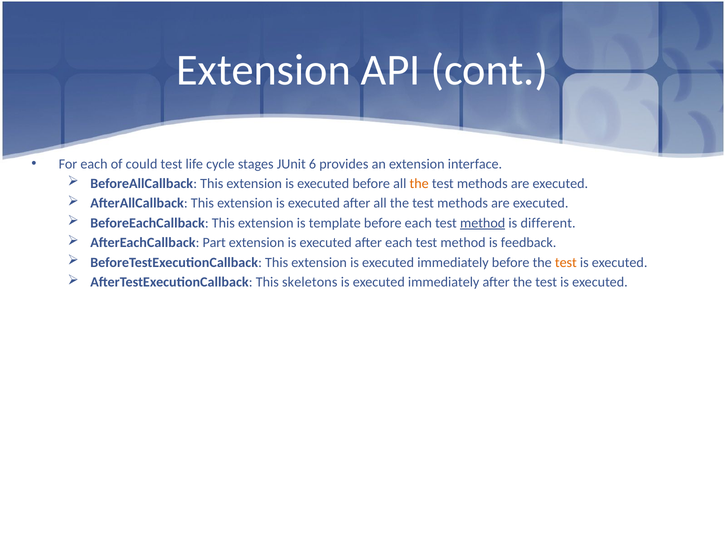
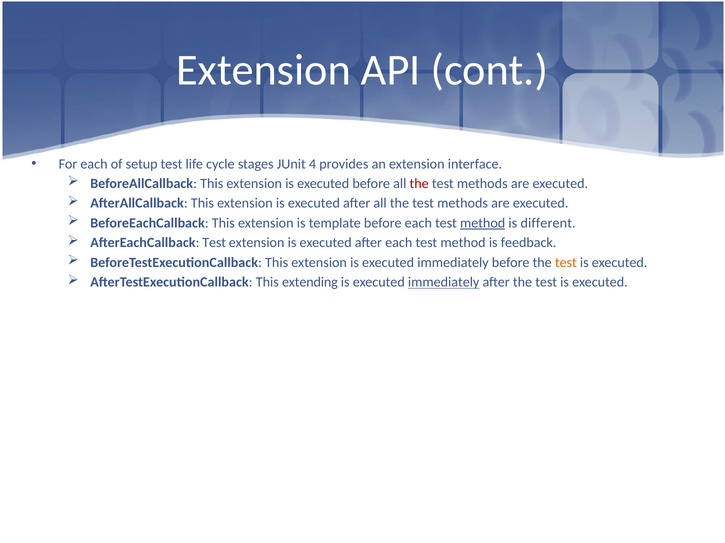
could: could -> setup (142, 164)
6: 6 -> 4 (313, 164)
the colour: orange -> red (419, 184)
AfterEachCallback Part: Part -> Test (214, 243)
skeletons: skeletons -> extending (310, 283)
immediately underline: none -> present (444, 283)
